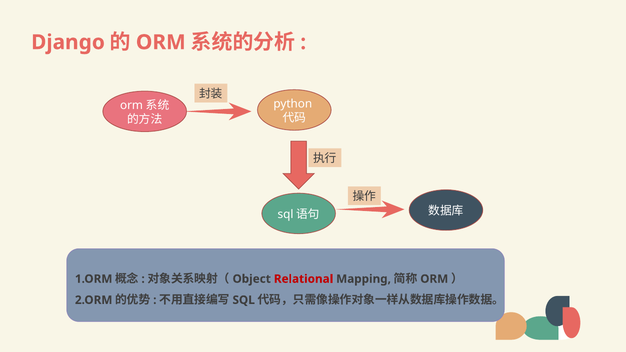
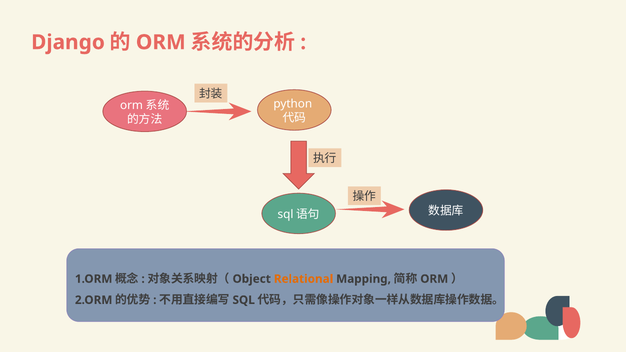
Relational colour: red -> orange (303, 279)
